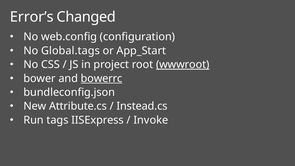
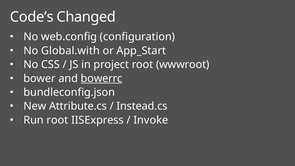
Error’s: Error’s -> Code’s (32, 17)
Global.tags: Global.tags -> Global.with (70, 51)
wwwroot underline: present -> none (183, 64)
Run tags: tags -> root (57, 120)
